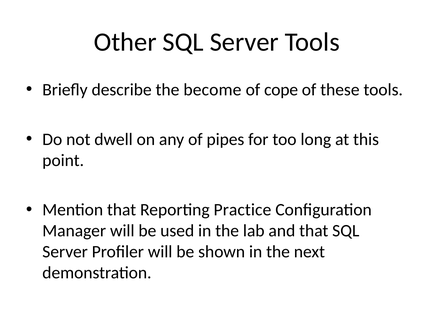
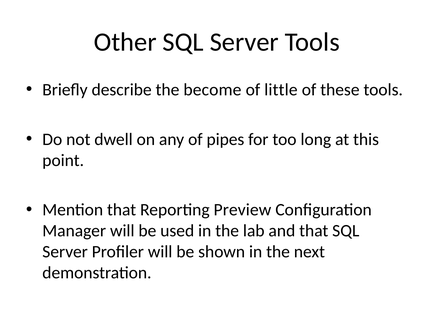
cope: cope -> little (281, 90)
Practice: Practice -> Preview (242, 210)
